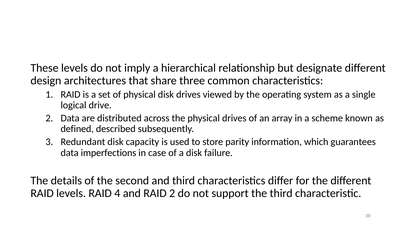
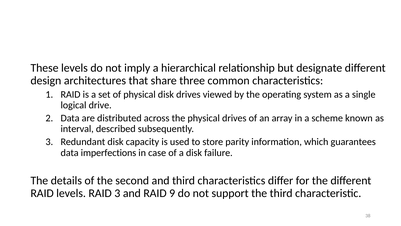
defined: defined -> interval (77, 129)
RAID 4: 4 -> 3 (117, 193)
RAID 2: 2 -> 9 (172, 193)
